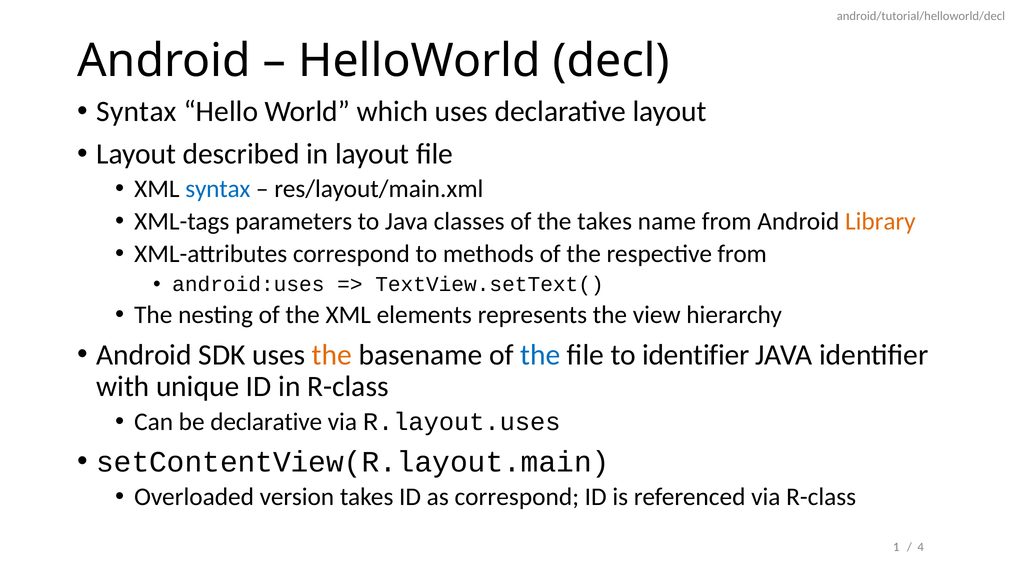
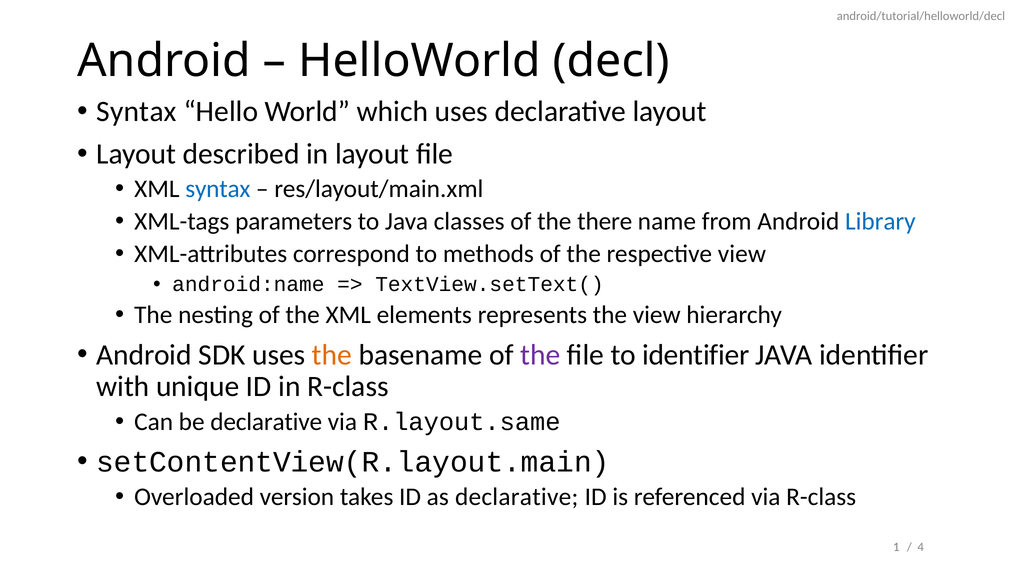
the takes: takes -> there (605, 221)
Library colour: orange -> blue (880, 221)
respective from: from -> view (742, 254)
android:uses: android:uses -> android:name (248, 284)
the colour: blue -> purple (540, 355)
R.layout.uses: R.layout.uses -> R.layout.same (462, 422)
as correspond: correspond -> declarative (517, 497)
